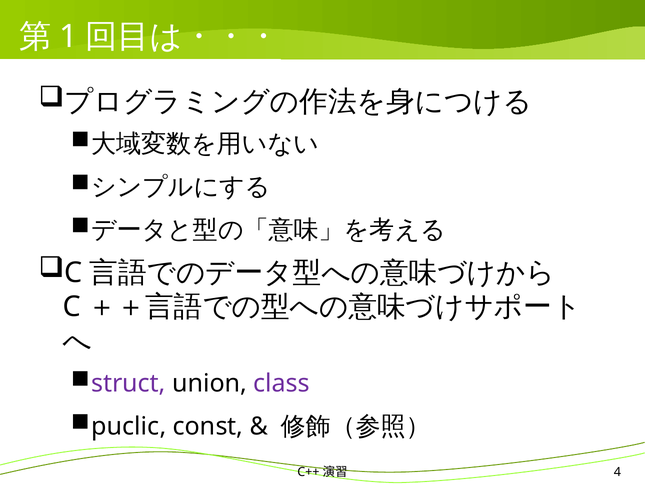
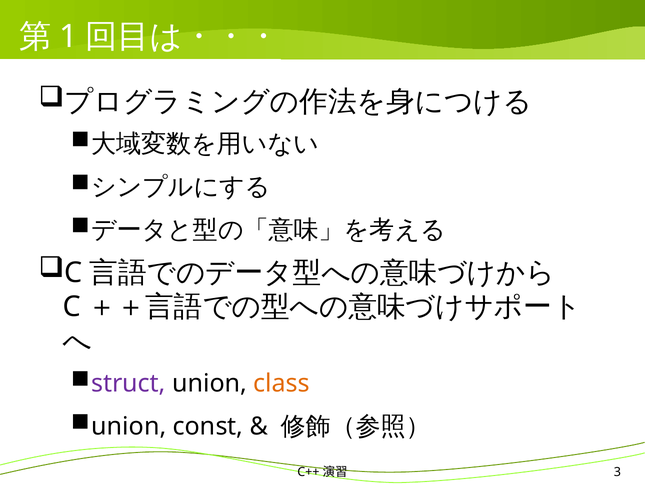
class colour: purple -> orange (282, 383)
puclic: puclic -> union (129, 426)
4: 4 -> 3 (617, 472)
